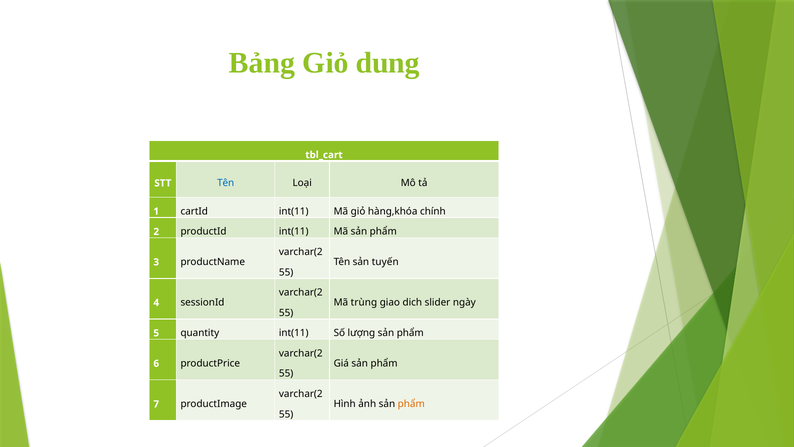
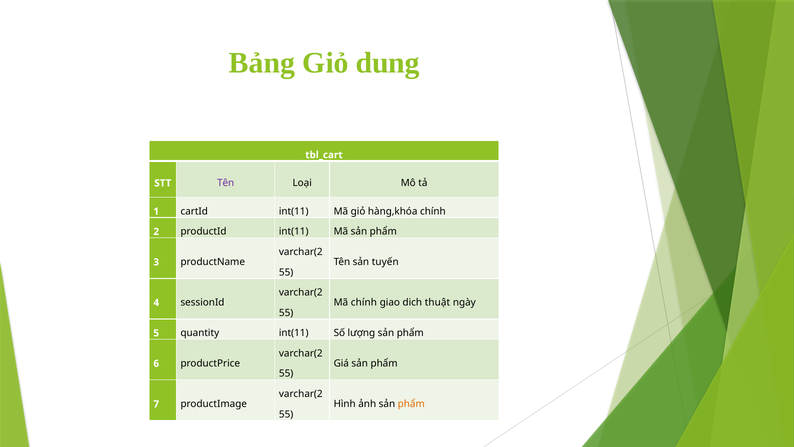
Tên colour: blue -> purple (226, 183)
Mã trùng: trùng -> chính (364, 302)
slider: slider -> thuật (437, 302)
